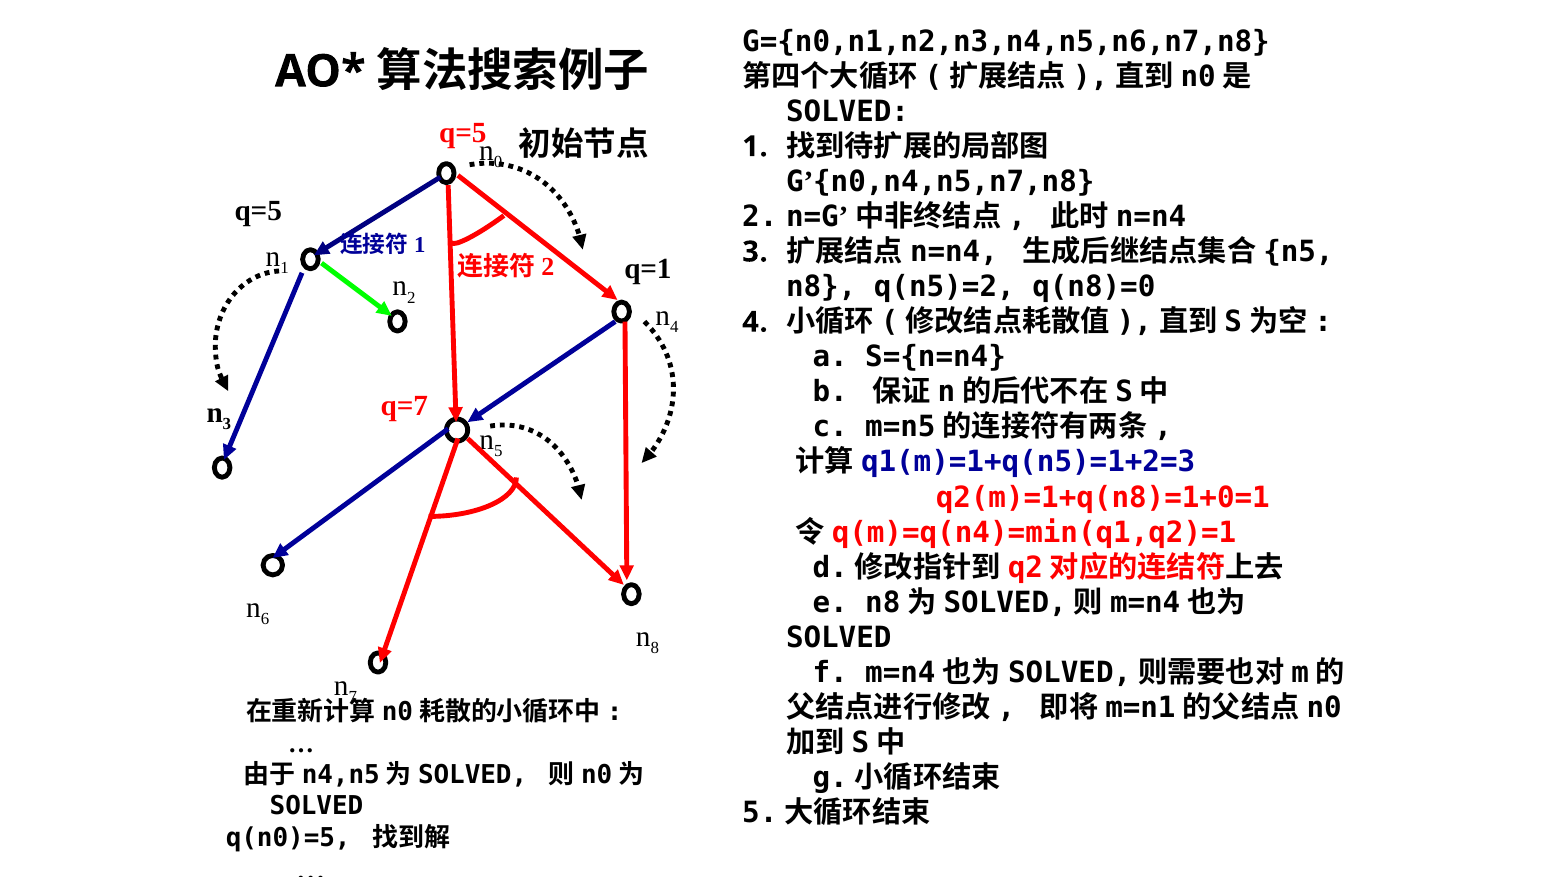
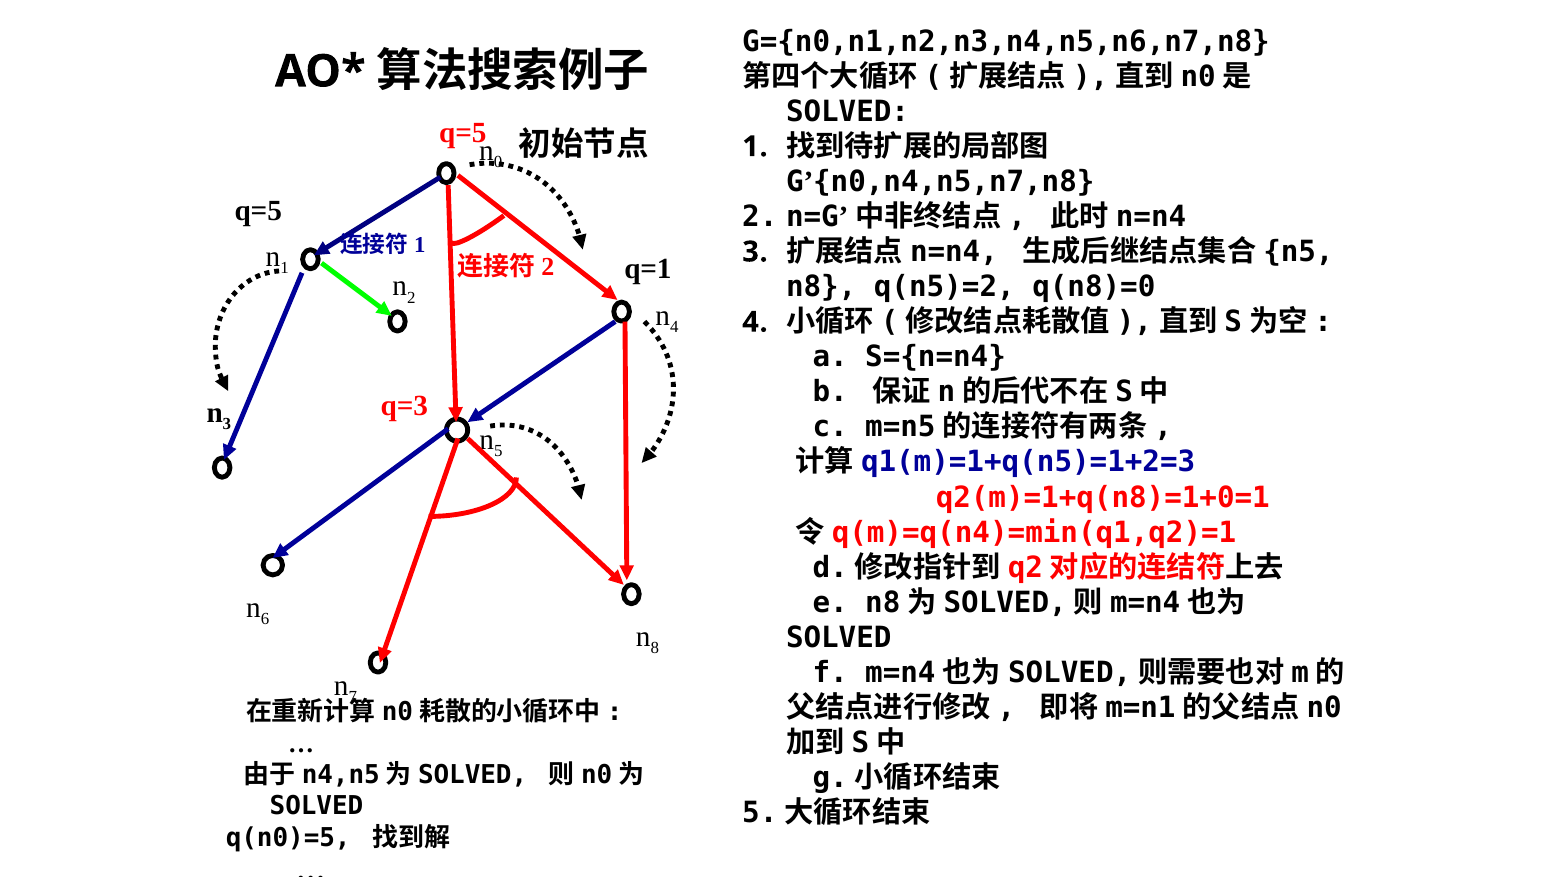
q=7: q=7 -> q=3 (404, 405)
